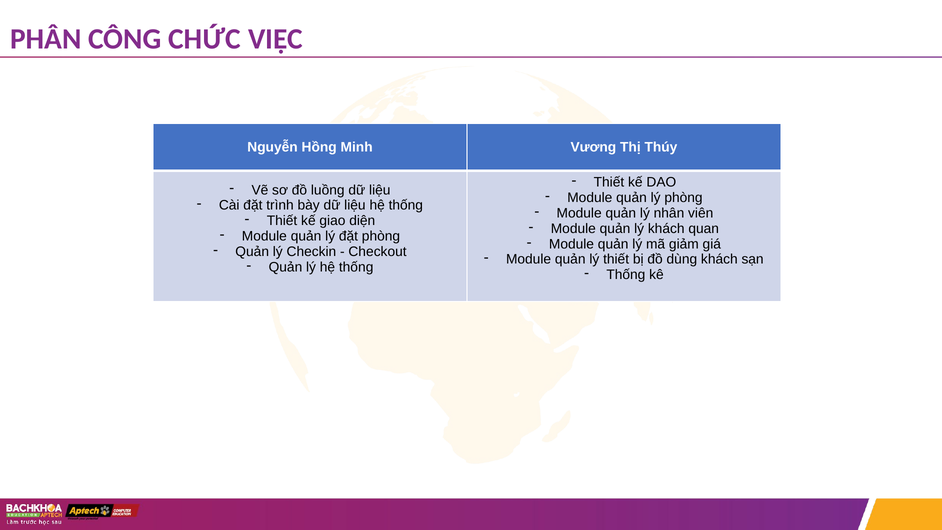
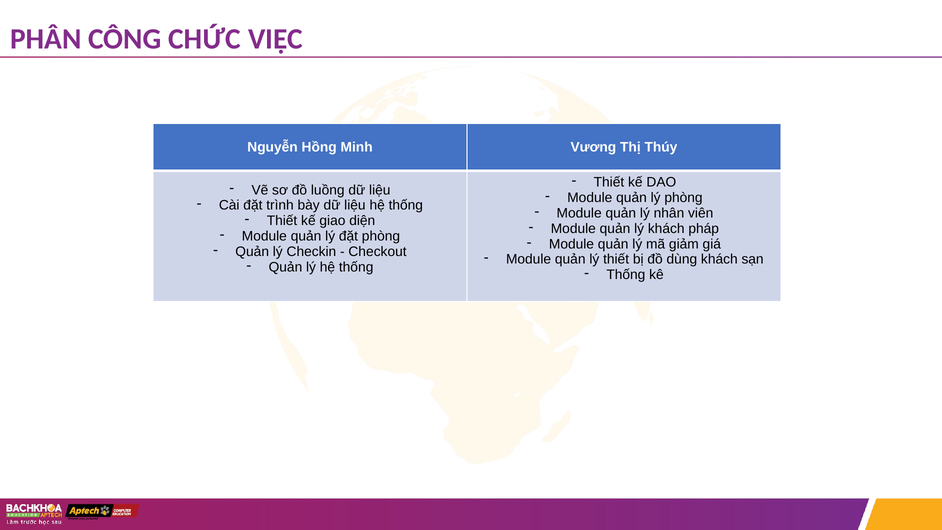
quan: quan -> pháp (704, 229)
